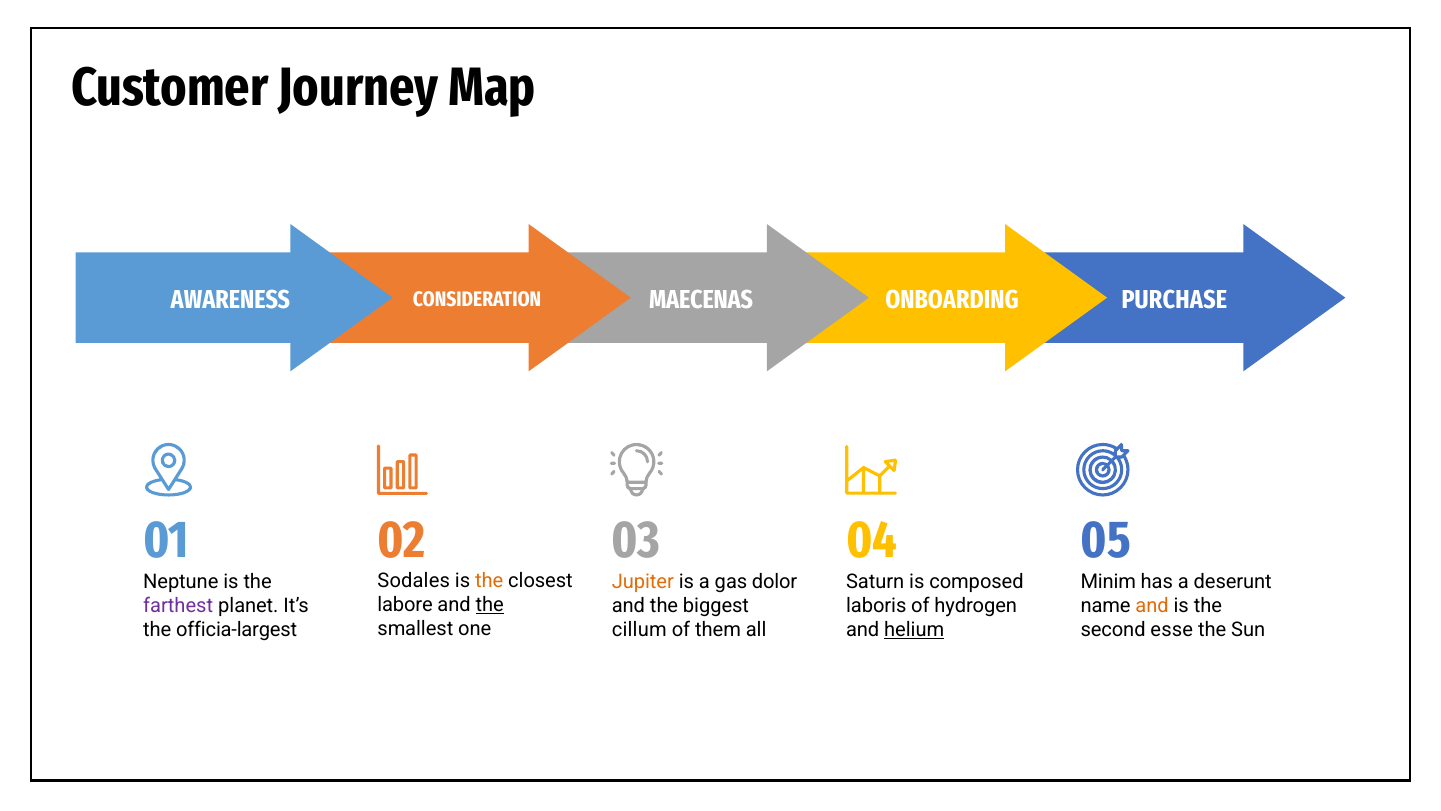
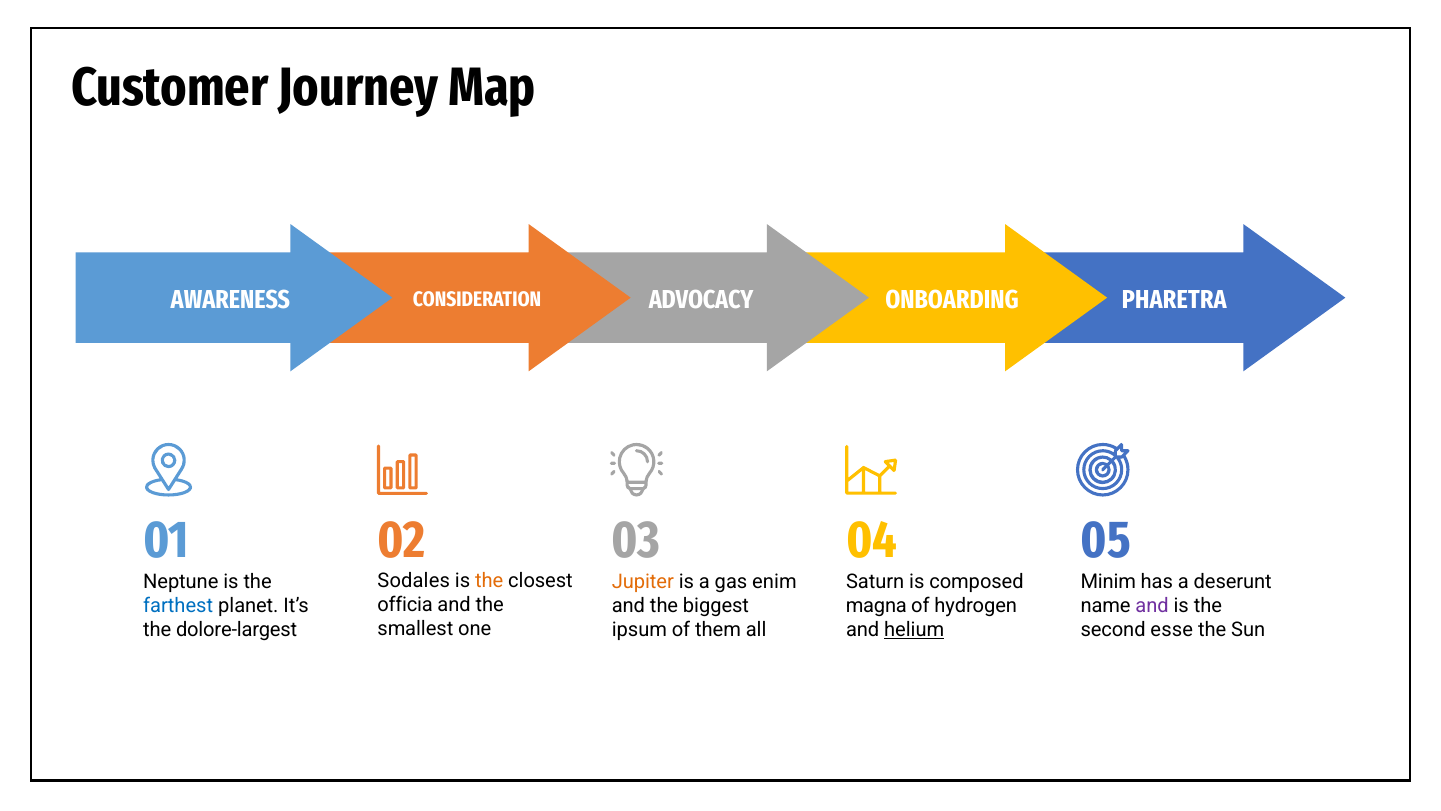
MAECENAS: MAECENAS -> ADVOCACY (701, 299)
PURCHASE: PURCHASE -> PHARETRA (1174, 299)
dolor: dolor -> enim (774, 581)
labore: labore -> officia (405, 605)
the underline: present -> none (490, 605)
farthest colour: purple -> blue (178, 605)
laboris: laboris -> magna (876, 605)
and colour: orange -> purple (1152, 605)
officia-largest: officia-largest -> dolore-largest (237, 629)
cillum: cillum -> ipsum (639, 629)
